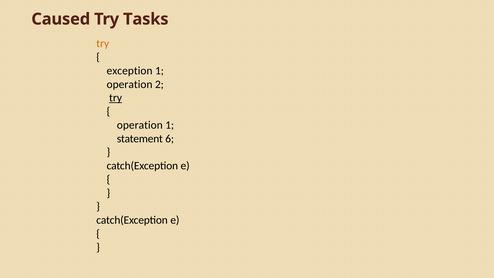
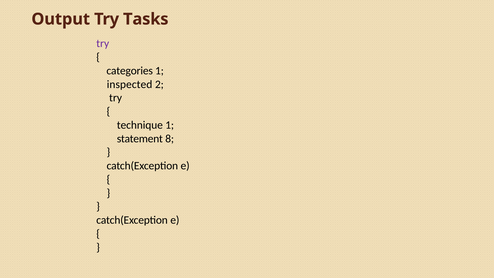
Caused: Caused -> Output (61, 19)
try colour: orange -> purple (103, 43)
exception: exception -> categories (130, 71)
operation: operation -> inspected (130, 84)
try underline: present -> none (116, 98)
operation: operation -> technique (140, 125)
6: 6 -> 8 (170, 139)
